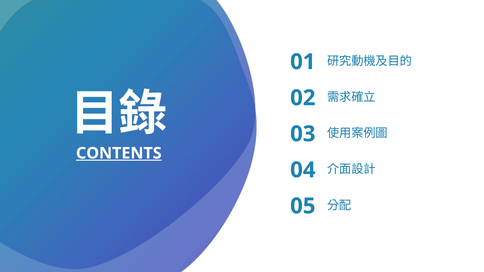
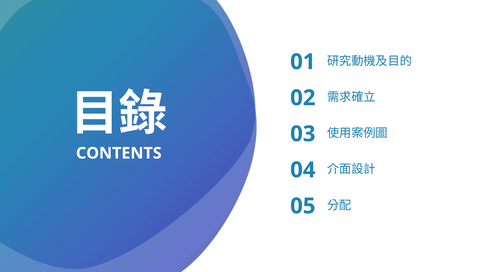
CONTENTS underline: present -> none (119, 153)
